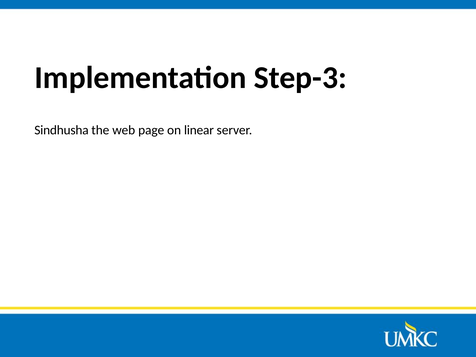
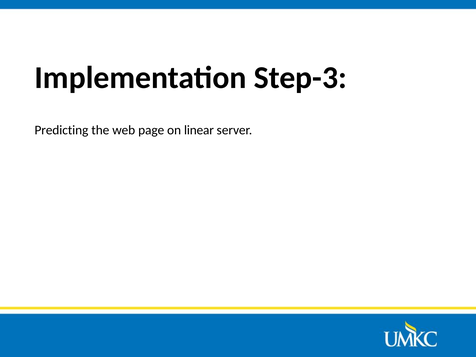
Sindhusha: Sindhusha -> Predicting (61, 130)
